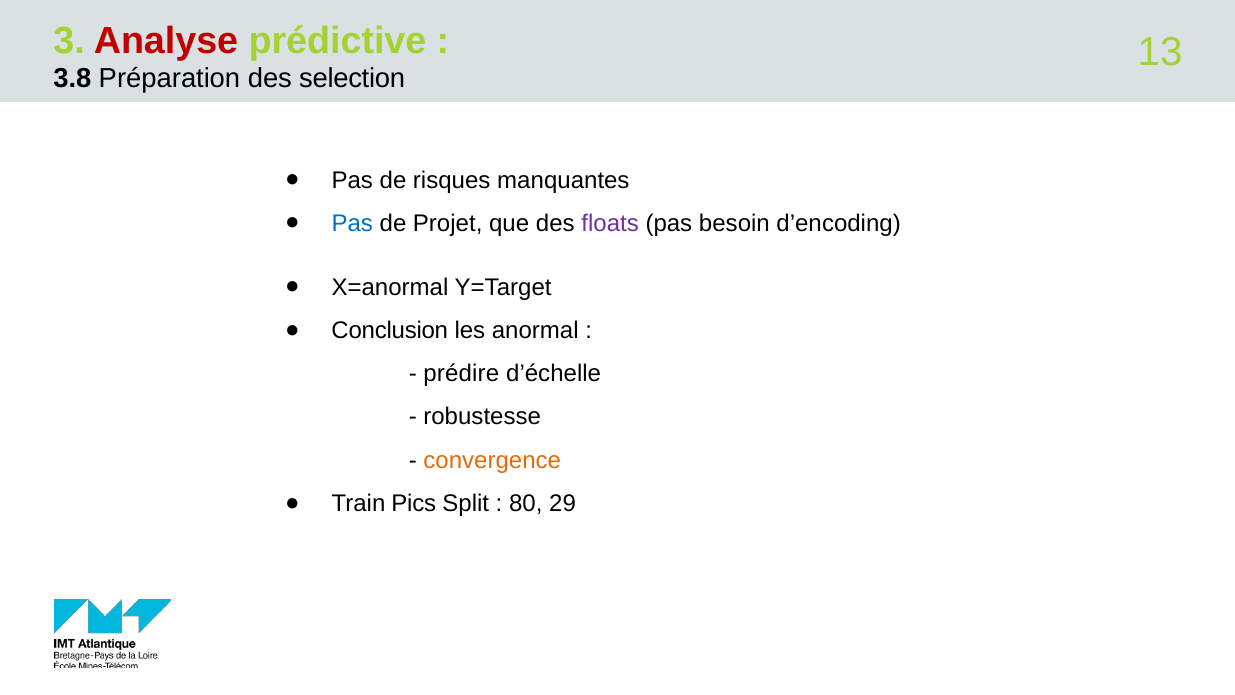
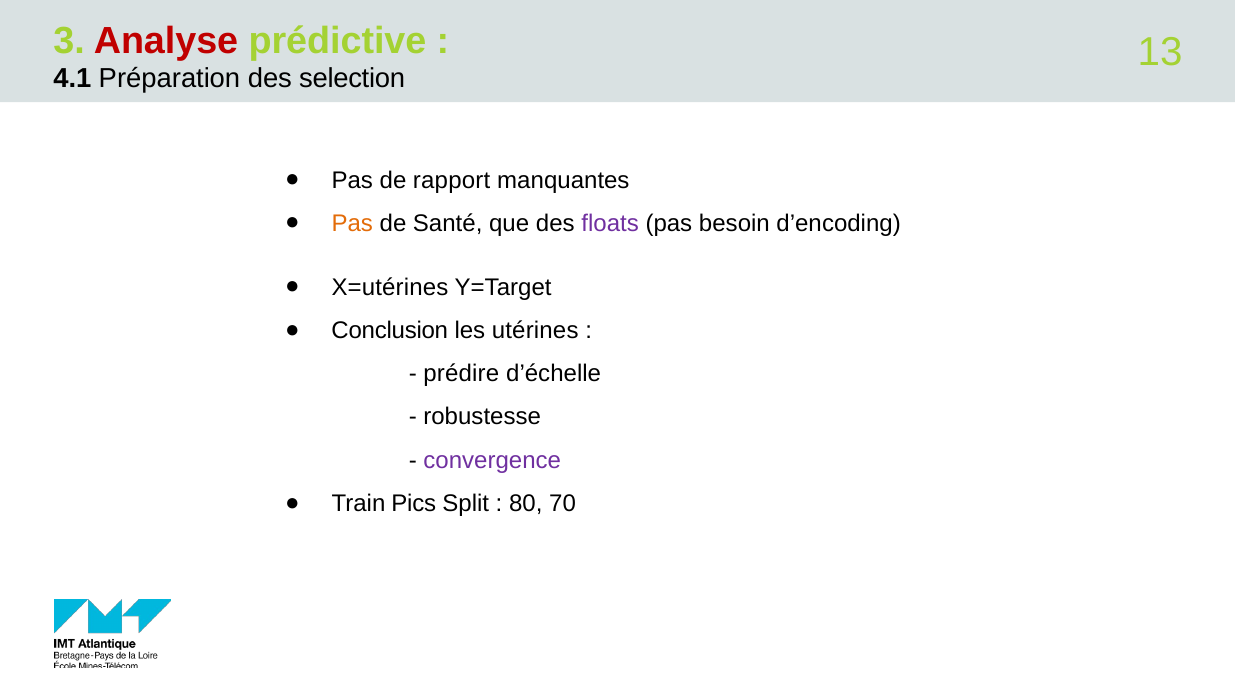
3.8: 3.8 -> 4.1 (72, 78)
risques: risques -> rapport (452, 180)
Pas colour: blue -> orange (352, 223)
Projet: Projet -> Santé (448, 223)
X=anormal: X=anormal -> X=utérines (390, 287)
anormal: anormal -> utérines (535, 330)
convergence colour: orange -> purple (492, 460)
29: 29 -> 70 (563, 503)
